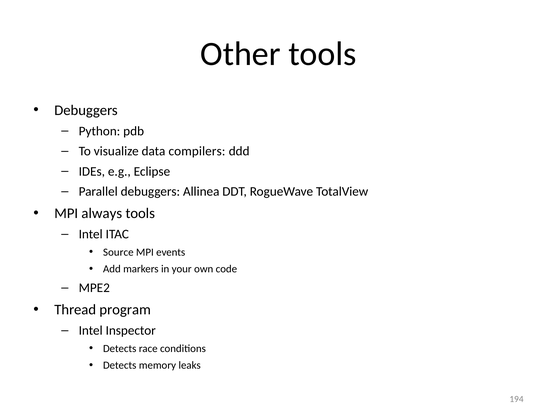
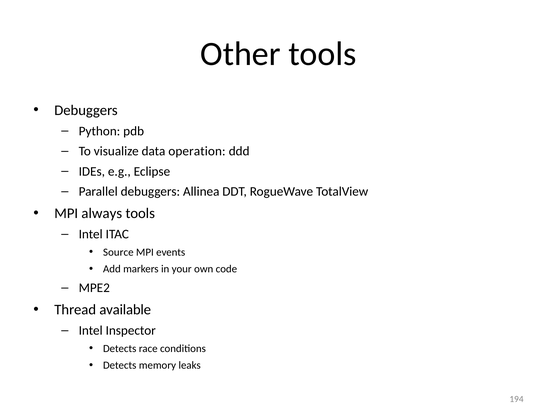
compilers: compilers -> operation (197, 151)
program: program -> available (125, 309)
